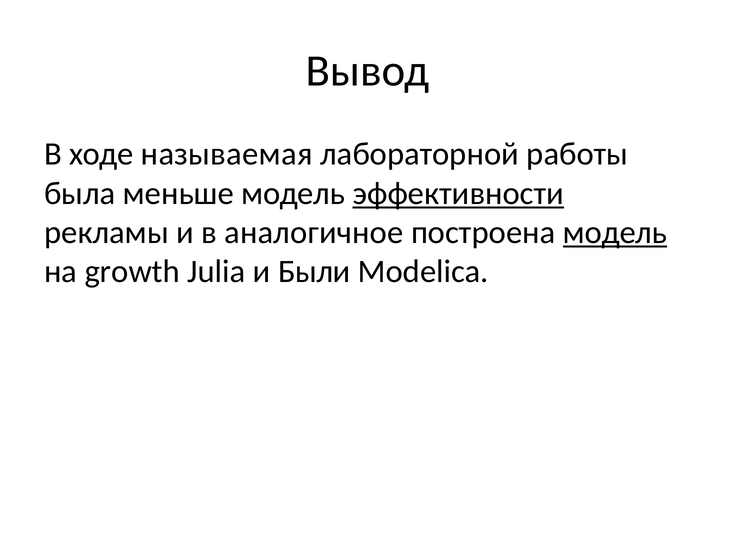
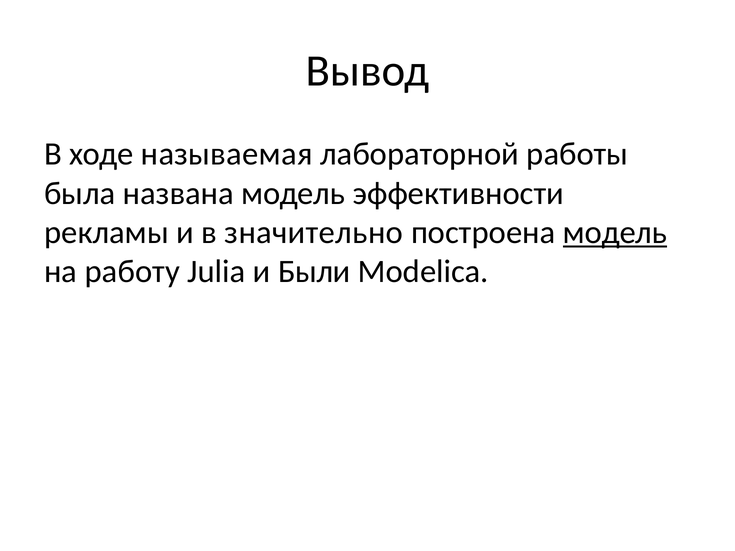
меньше: меньше -> названа (178, 193)
эффективности underline: present -> none (458, 193)
аналогичное: аналогичное -> значительно (314, 233)
growth: growth -> работу (132, 272)
